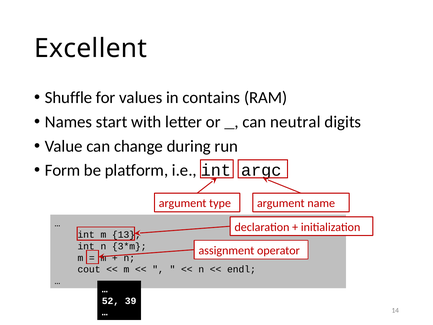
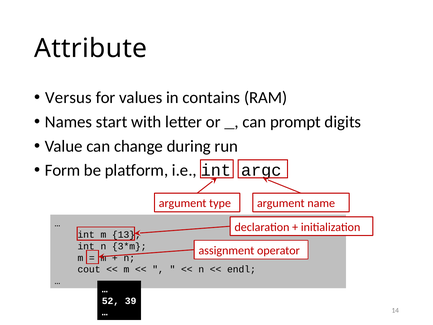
Excellent: Excellent -> Attribute (91, 48)
Shuffle: Shuffle -> Versus (68, 98)
neutral: neutral -> prompt (296, 122)
